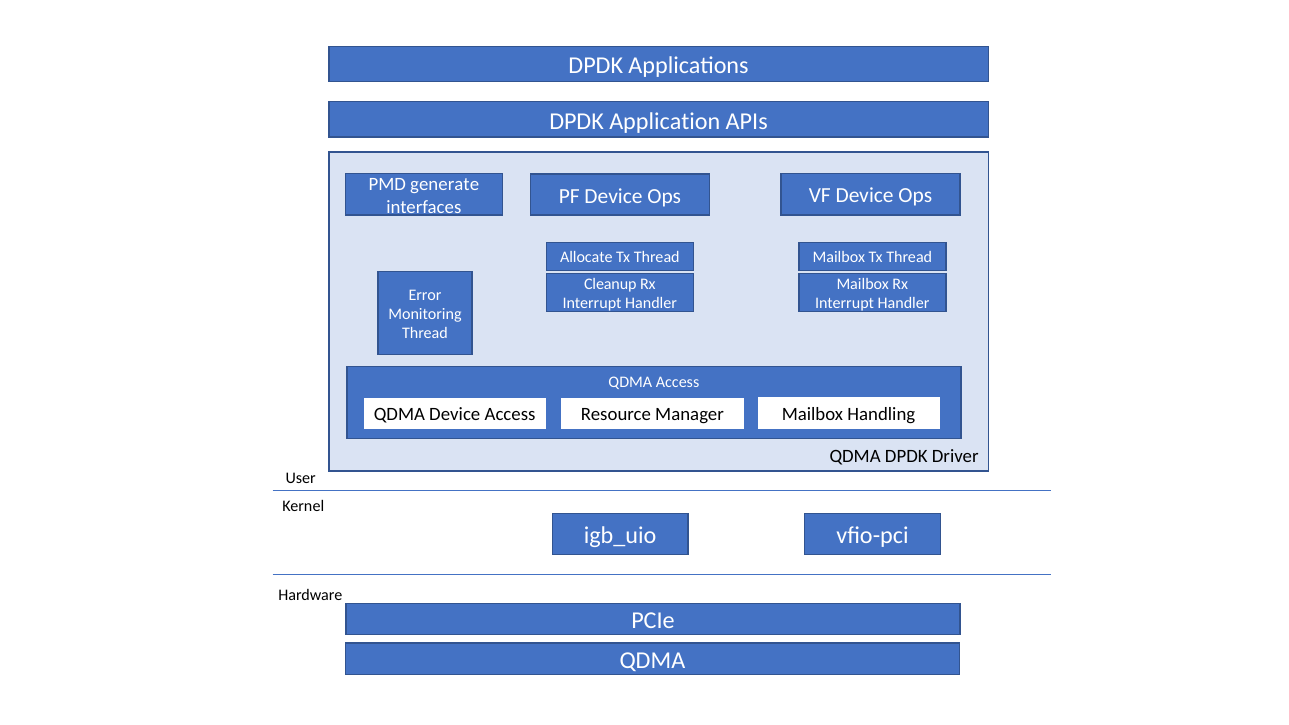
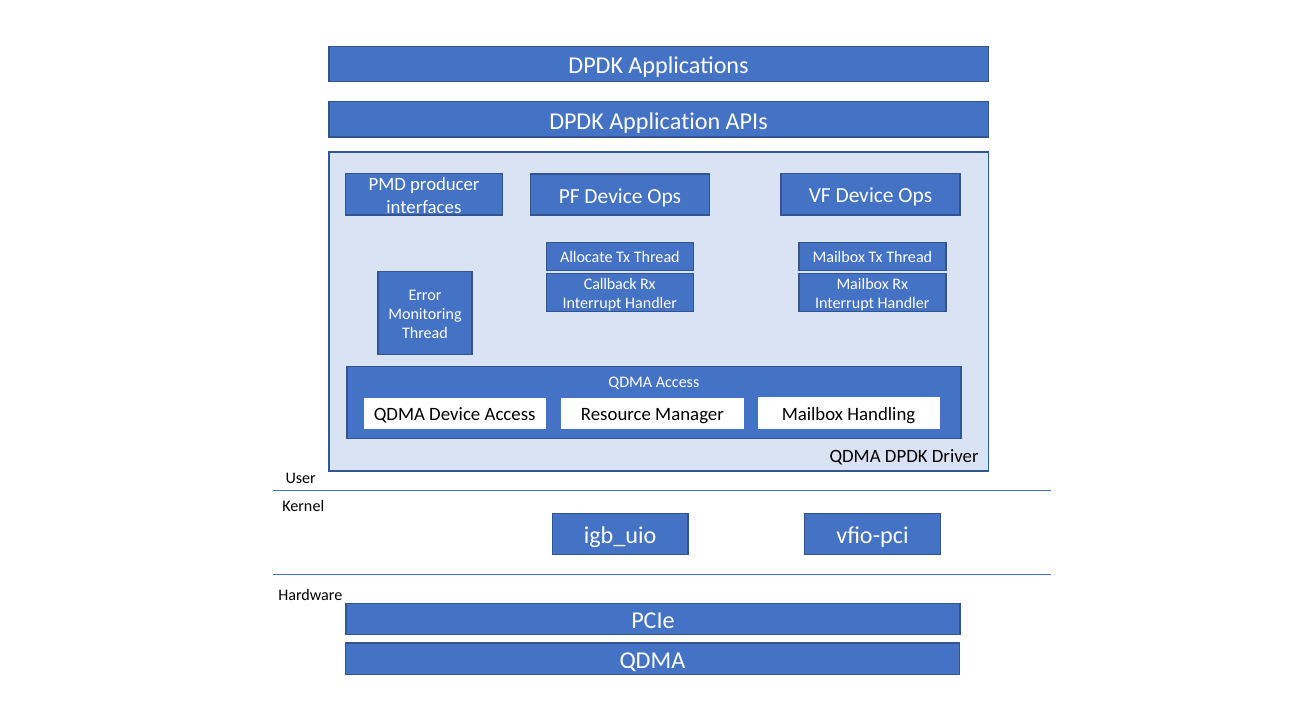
generate: generate -> producer (445, 184)
Cleanup: Cleanup -> Callback (610, 284)
